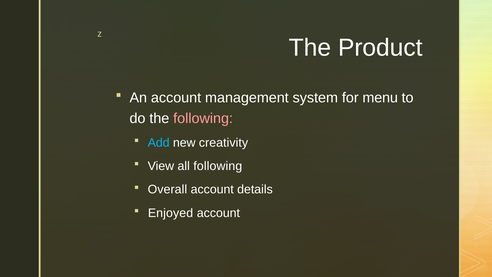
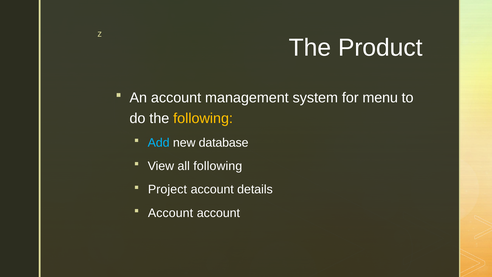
following colour: pink -> yellow (203, 118)
creativity: creativity -> database (224, 143)
Overall: Overall -> Project (167, 189)
Enjoyed: Enjoyed -> Account (171, 213)
